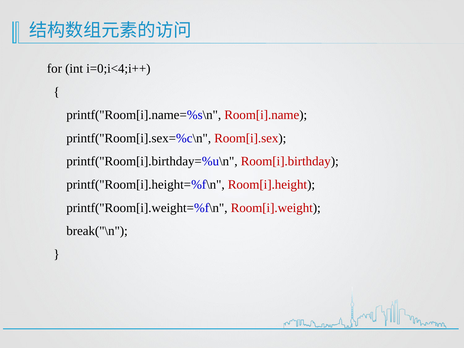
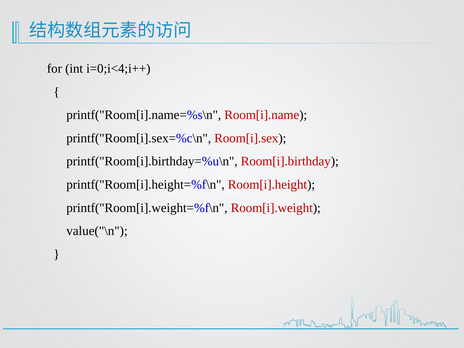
break("\n: break("\n -> value("\n (97, 231)
